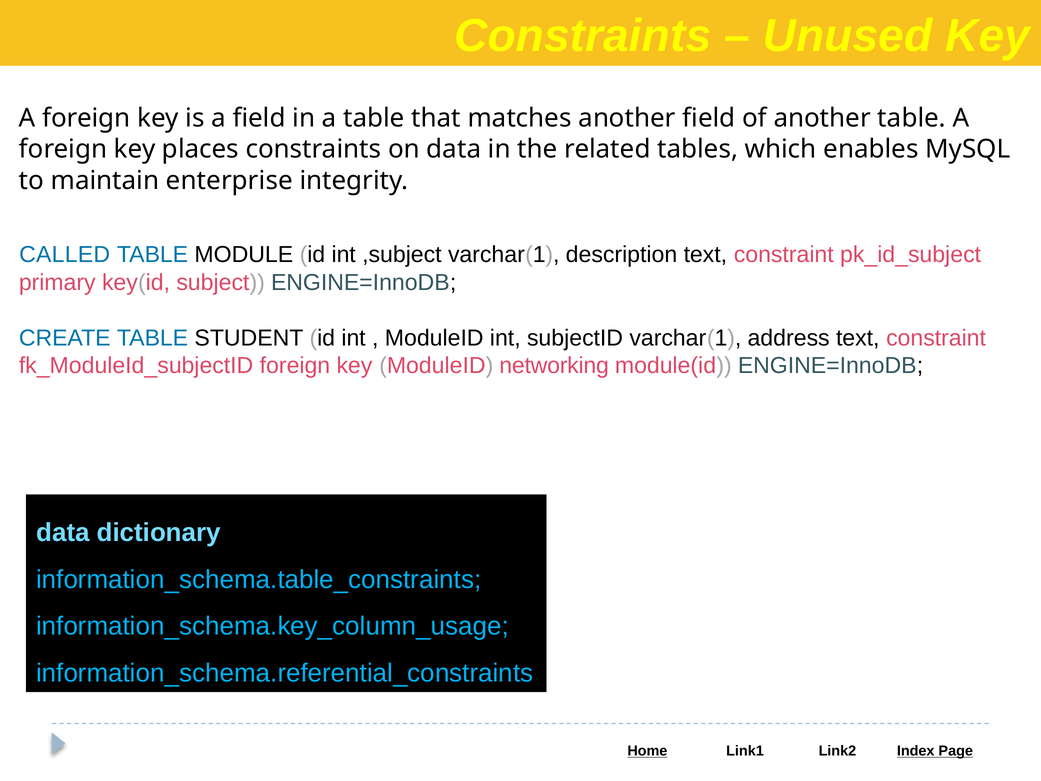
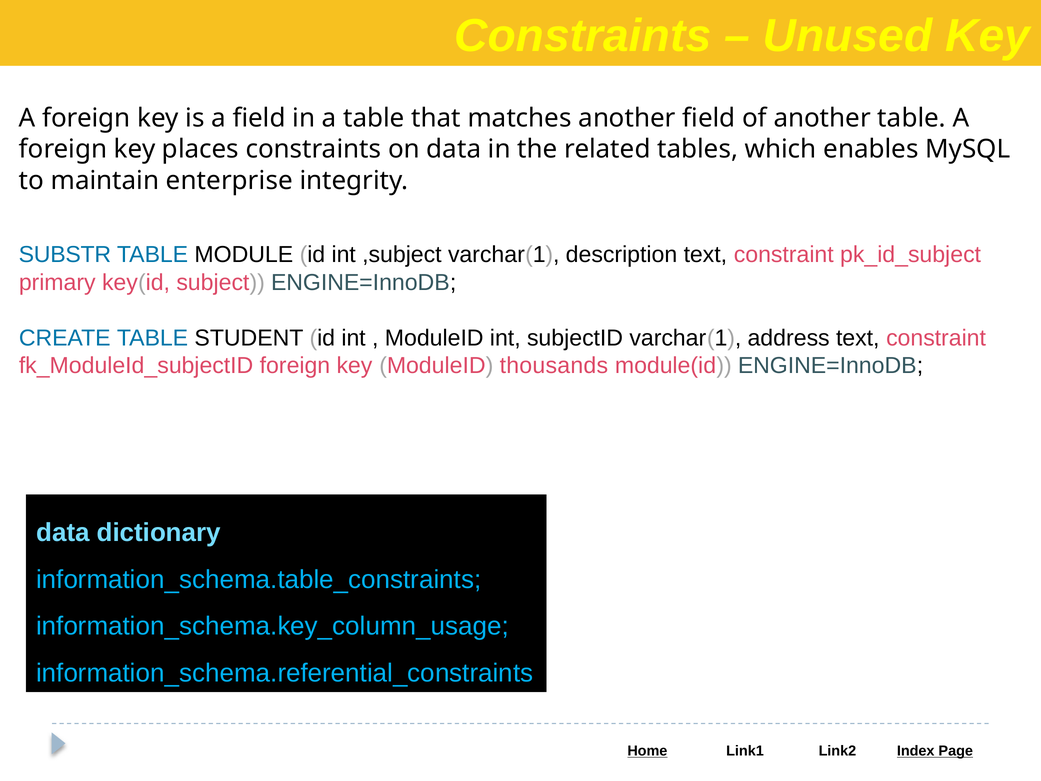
CALLED: CALLED -> SUBSTR (65, 255)
networking: networking -> thousands (554, 366)
